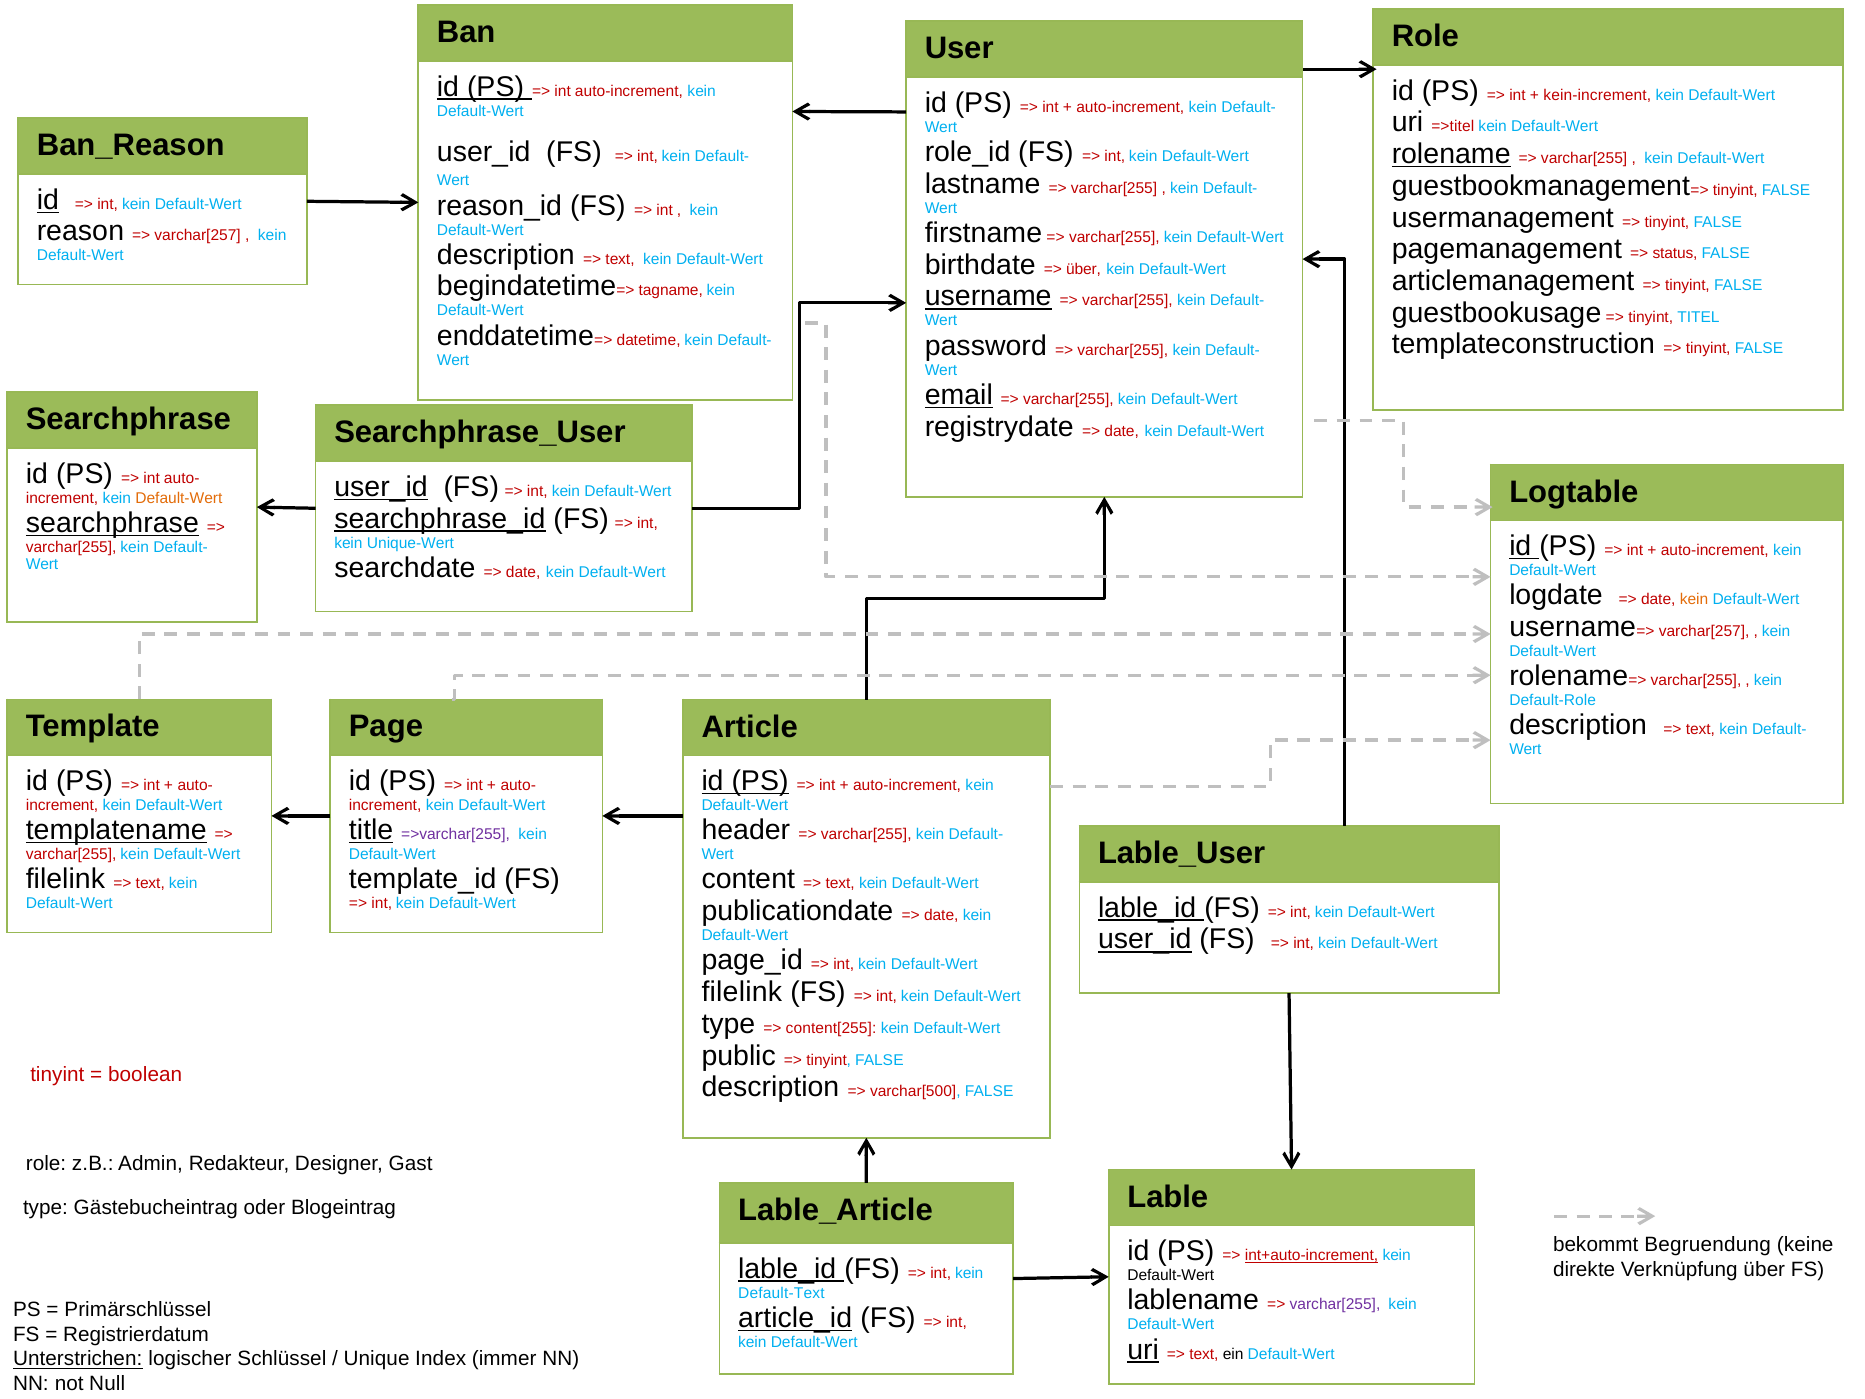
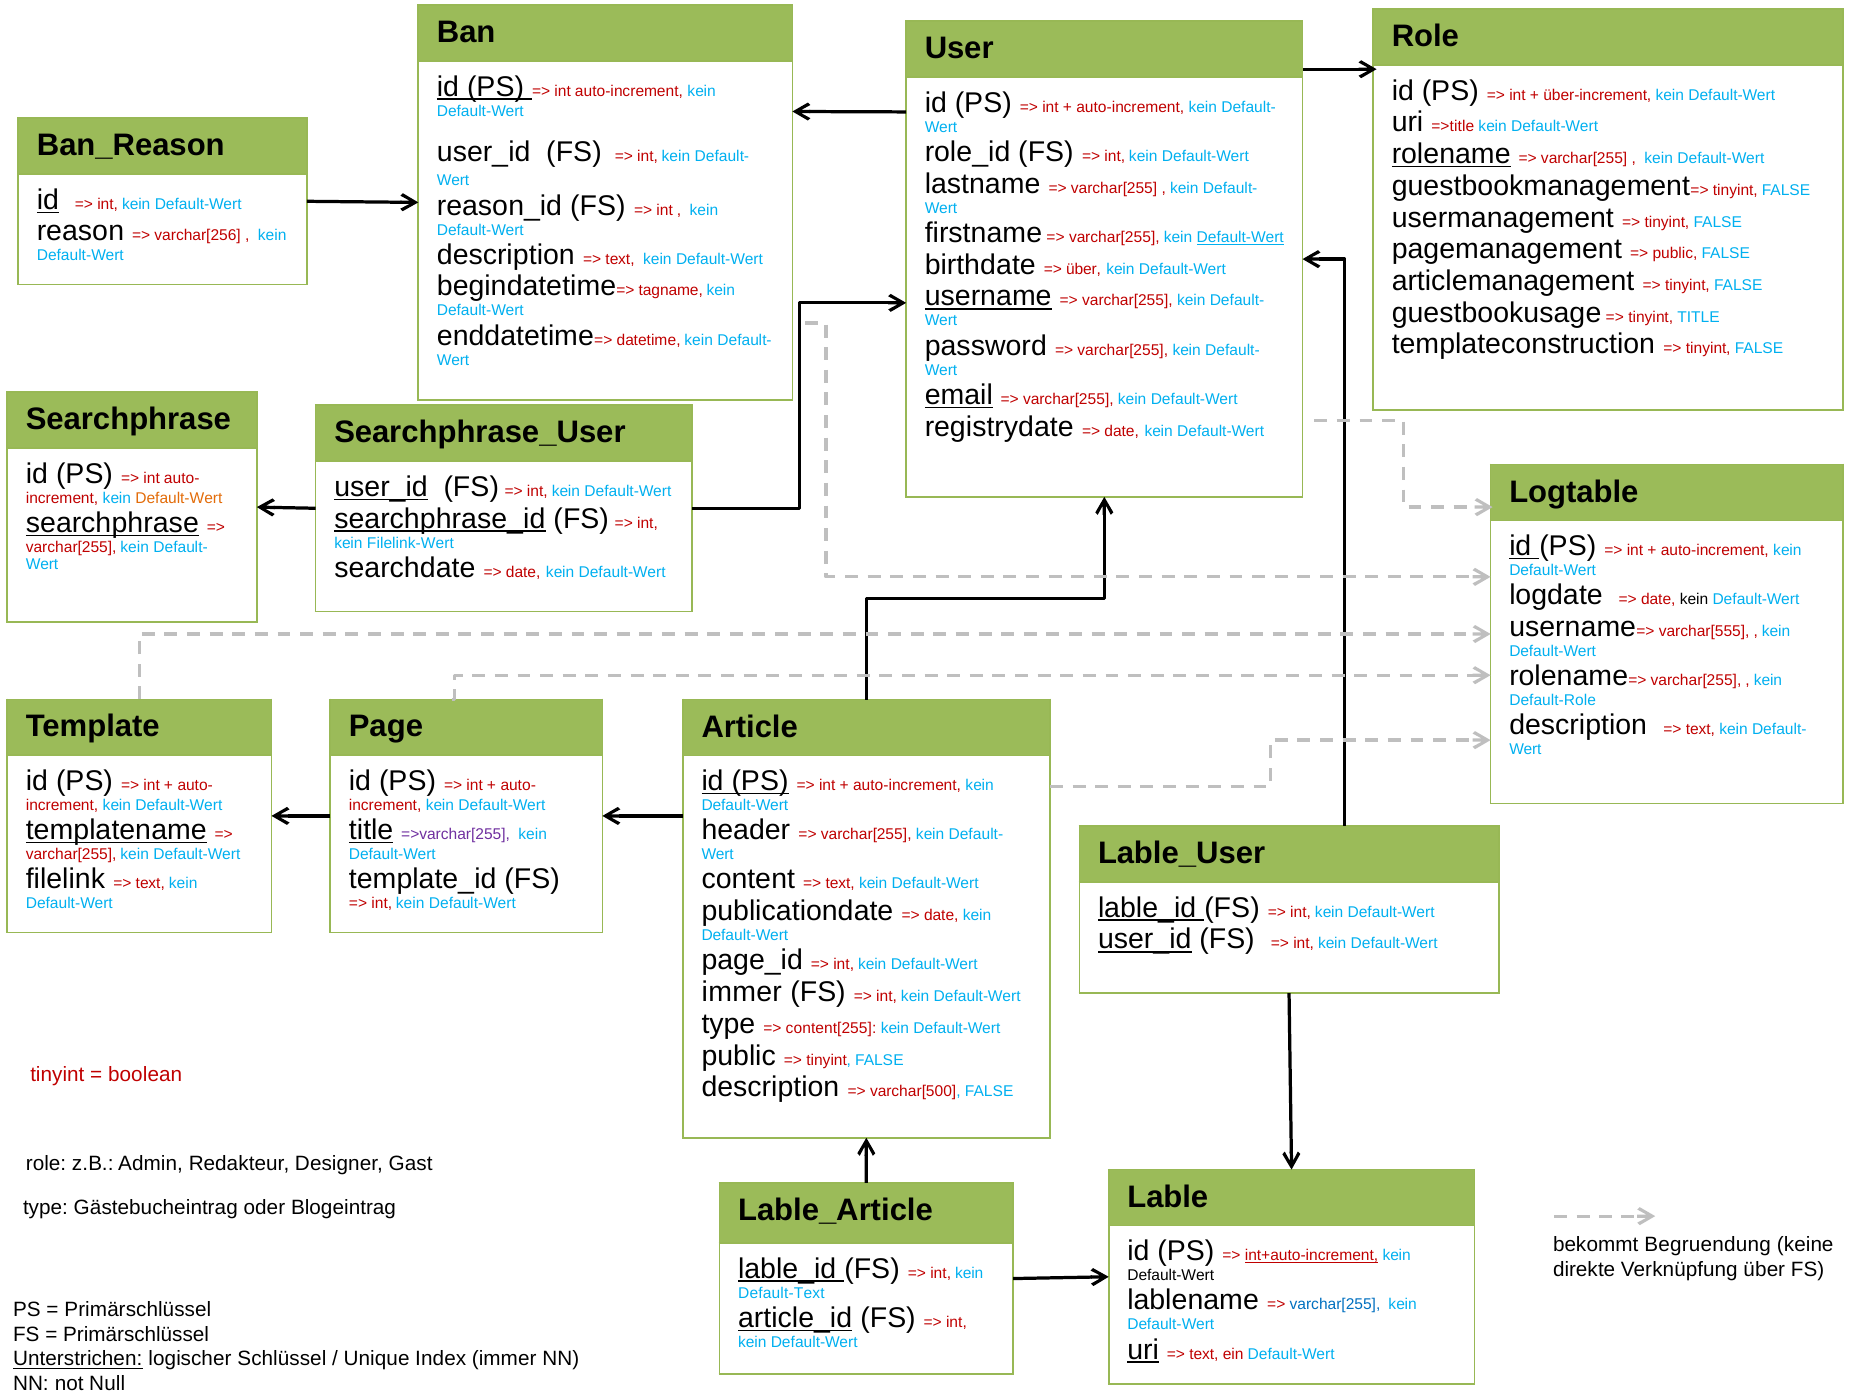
kein-increment: kein-increment -> über-increment (1597, 95)
=>titel: =>titel -> =>title (1453, 127)
varchar[257: varchar[257 -> varchar[256 (198, 236)
Default-Wert underline: none -> present (1240, 237)
status: status -> public (1675, 254)
tinyint TITEL: TITEL -> TITLE (1699, 317)
Unique-Wert: Unique-Wert -> Filelink-Wert (410, 543)
kein colour: orange -> black (1694, 600)
varchar[257: varchar[257 -> varchar[555 (1704, 631)
filelink: filelink -> immer (742, 992)
varchar[255 colour: purple -> blue (1335, 1304)
Registrierdatum: Registrierdatum -> Primärschlüssel (136, 1334)
ein colour: black -> red (1233, 1354)
